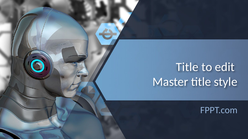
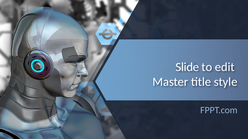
Title: Title -> Slide (187, 67)
